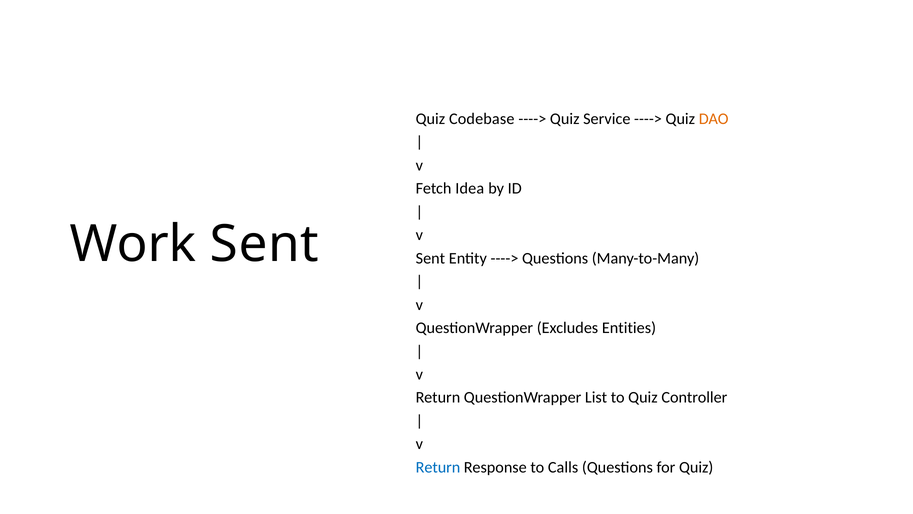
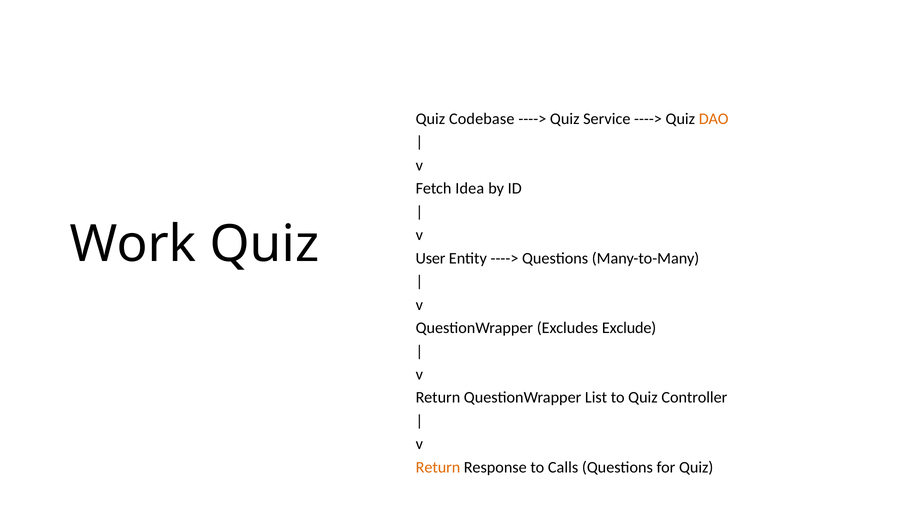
Work Sent: Sent -> Quiz (265, 244)
Sent: Sent -> User (431, 258)
Entities: Entities -> Exclude (629, 328)
Return colour: blue -> orange (438, 467)
